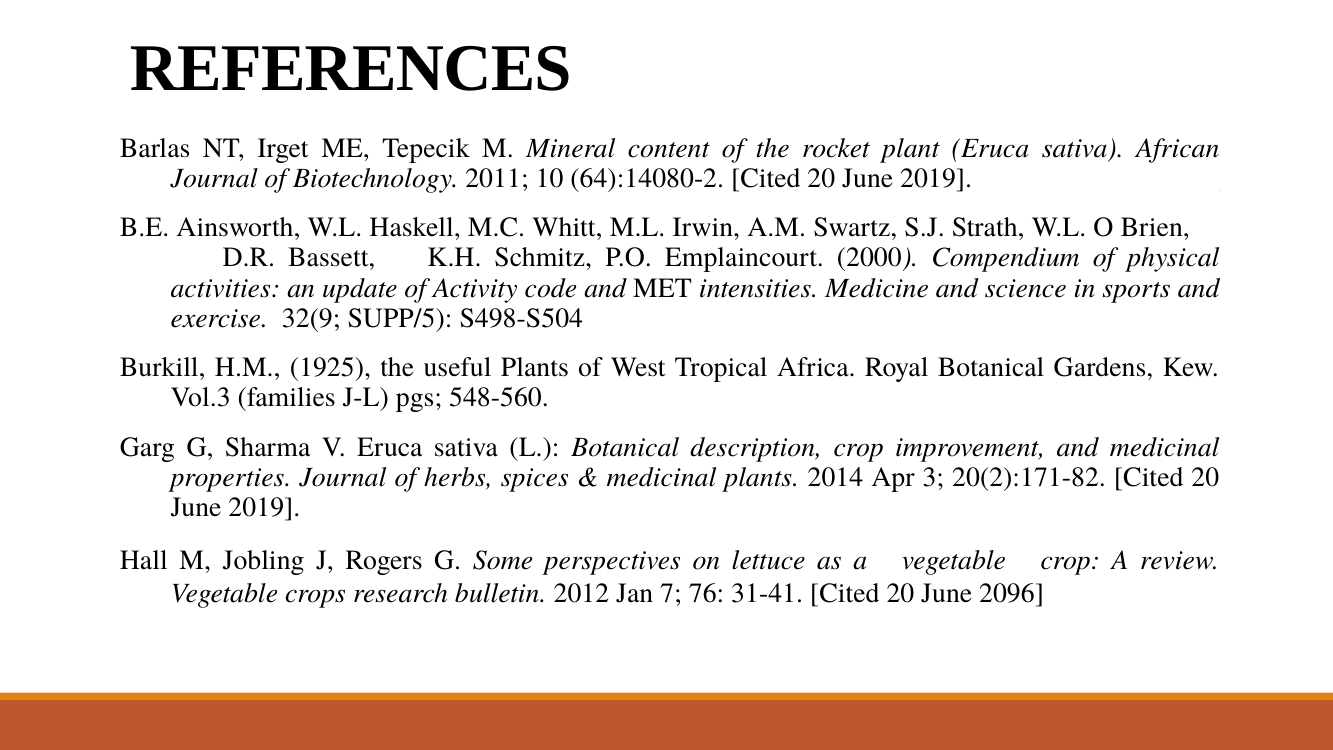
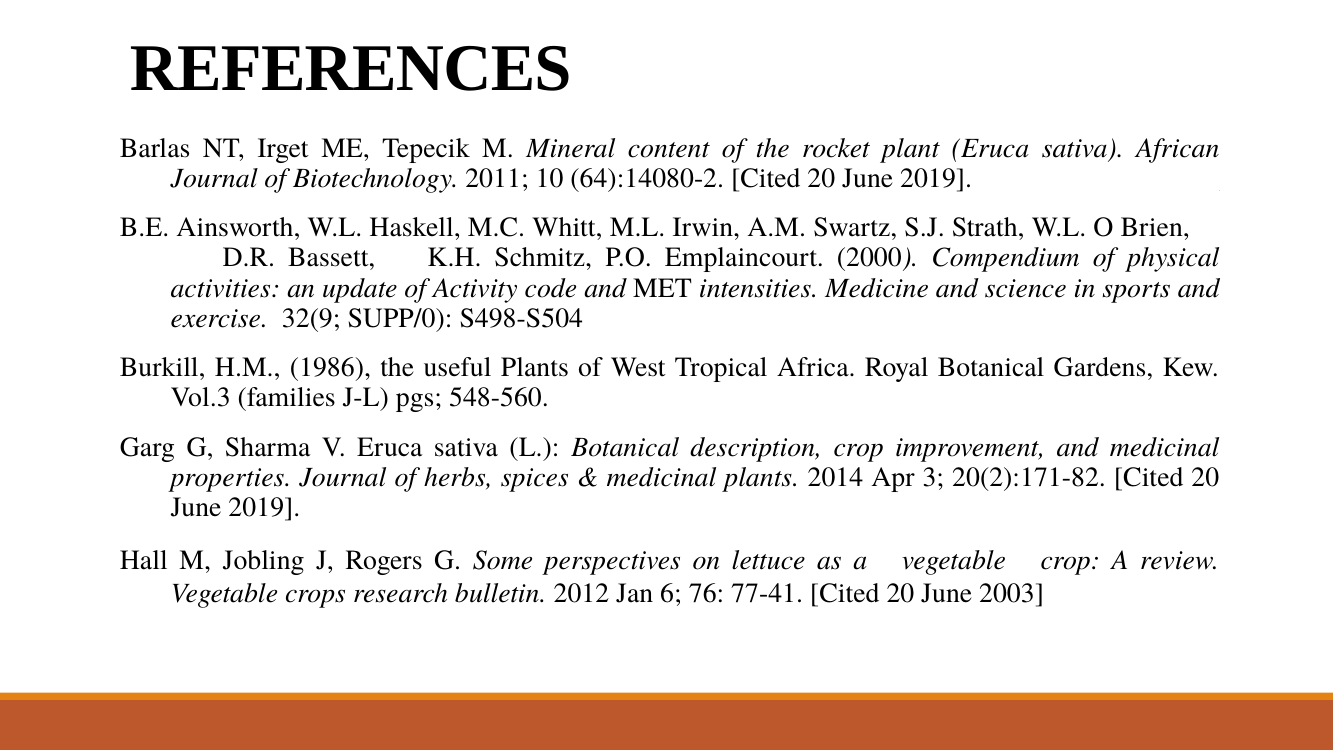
SUPP/5: SUPP/5 -> SUPP/0 (400, 318)
1925: 1925 -> 1986 (330, 367)
7: 7 -> 6 (671, 593)
31-41: 31-41 -> 77-41 (767, 593)
2096: 2096 -> 2003 (1012, 593)
